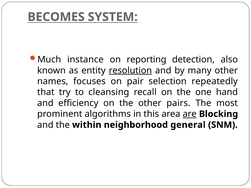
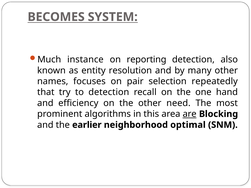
resolution underline: present -> none (130, 71)
to cleansing: cleansing -> detection (109, 92)
pairs: pairs -> need (178, 103)
within: within -> earlier (87, 125)
general: general -> optimal (188, 125)
